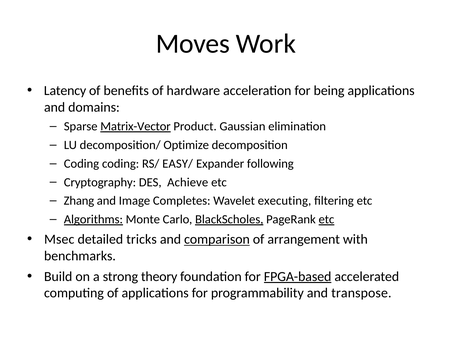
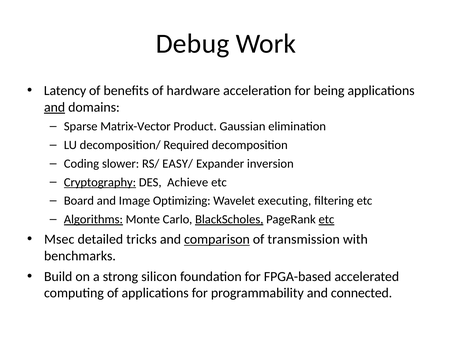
Moves: Moves -> Debug (193, 44)
and underline: none -> present (55, 107)
Matrix-Vector underline: present -> none (136, 126)
Optimize: Optimize -> Required (186, 145)
Coding coding: coding -> slower (121, 164)
following: following -> inversion (270, 164)
Cryptography underline: none -> present (100, 182)
Zhang: Zhang -> Board (79, 201)
Completes: Completes -> Optimizing (182, 201)
arrangement: arrangement -> transmission (304, 239)
theory: theory -> silicon (159, 277)
FPGA-based underline: present -> none (298, 277)
transpose: transpose -> connected (362, 293)
